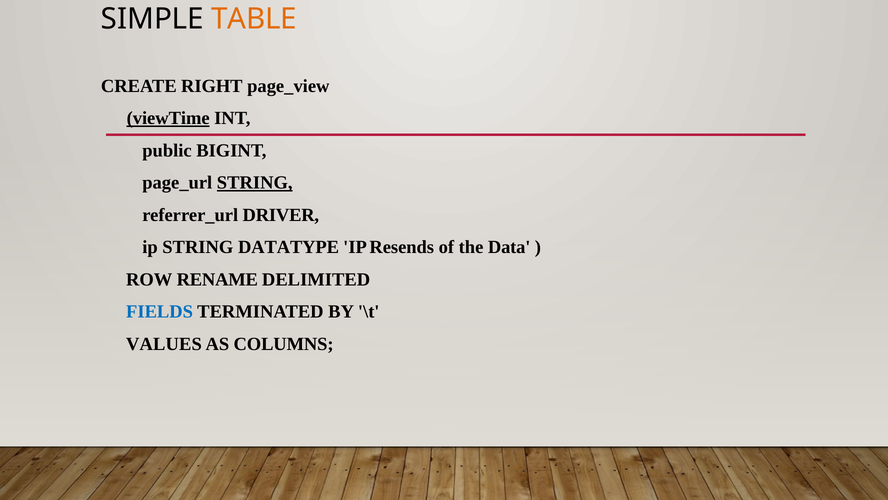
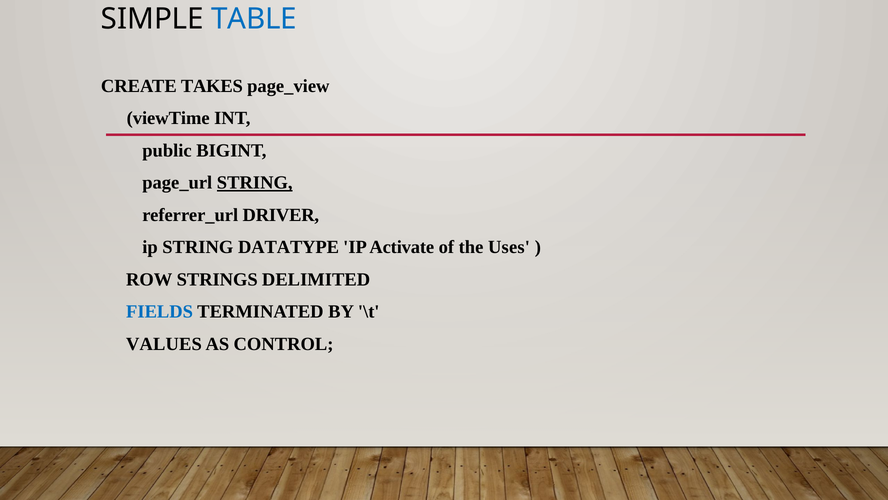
TABLE colour: orange -> blue (254, 19)
RIGHT: RIGHT -> TAKES (212, 86)
viewTime underline: present -> none (168, 118)
Resends: Resends -> Activate (402, 247)
Data: Data -> Uses (509, 247)
RENAME: RENAME -> STRINGS (217, 279)
COLUMNS: COLUMNS -> CONTROL (284, 344)
